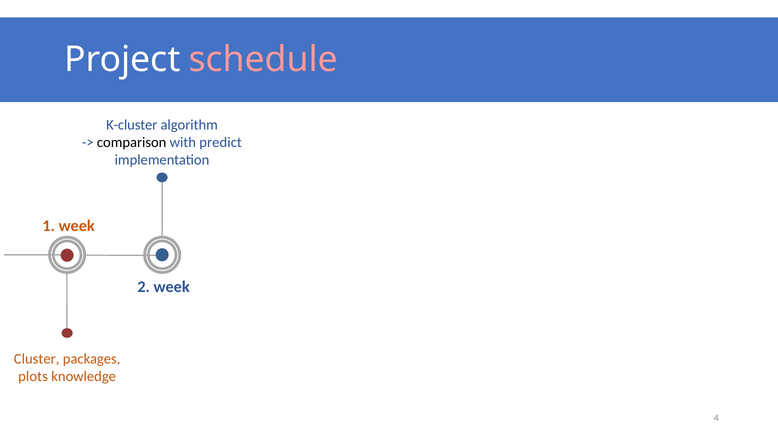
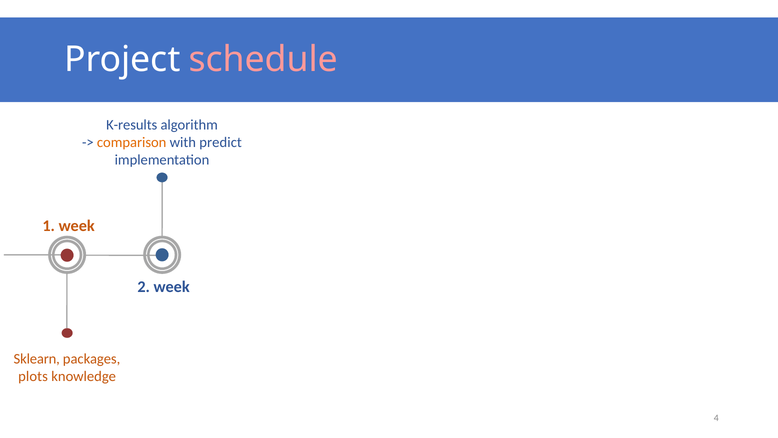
K-cluster: K-cluster -> K-results (132, 125)
comparison colour: black -> orange (132, 143)
Cluster: Cluster -> Sklearn (37, 359)
